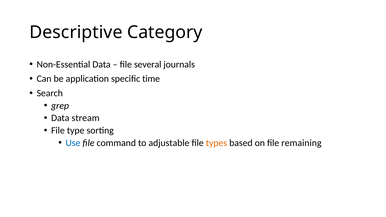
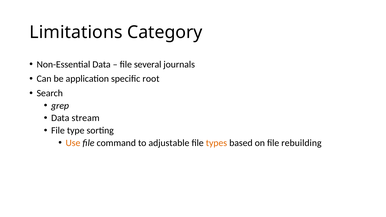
Descriptive: Descriptive -> Limitations (76, 32)
time: time -> root (151, 79)
Use colour: blue -> orange (73, 143)
remaining: remaining -> rebuilding (301, 143)
